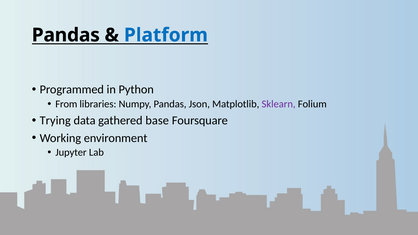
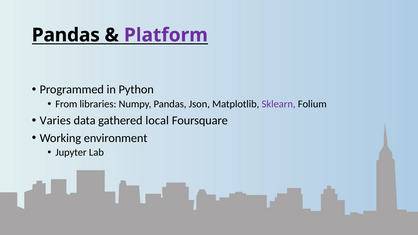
Platform colour: blue -> purple (166, 35)
Trying: Trying -> Varies (55, 121)
base: base -> local (157, 121)
